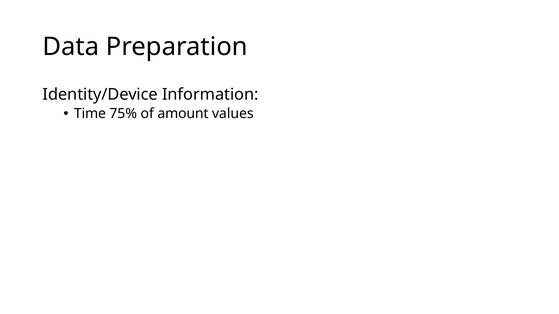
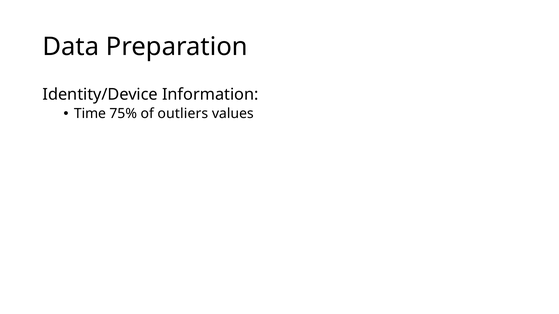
amount: amount -> outliers (183, 114)
